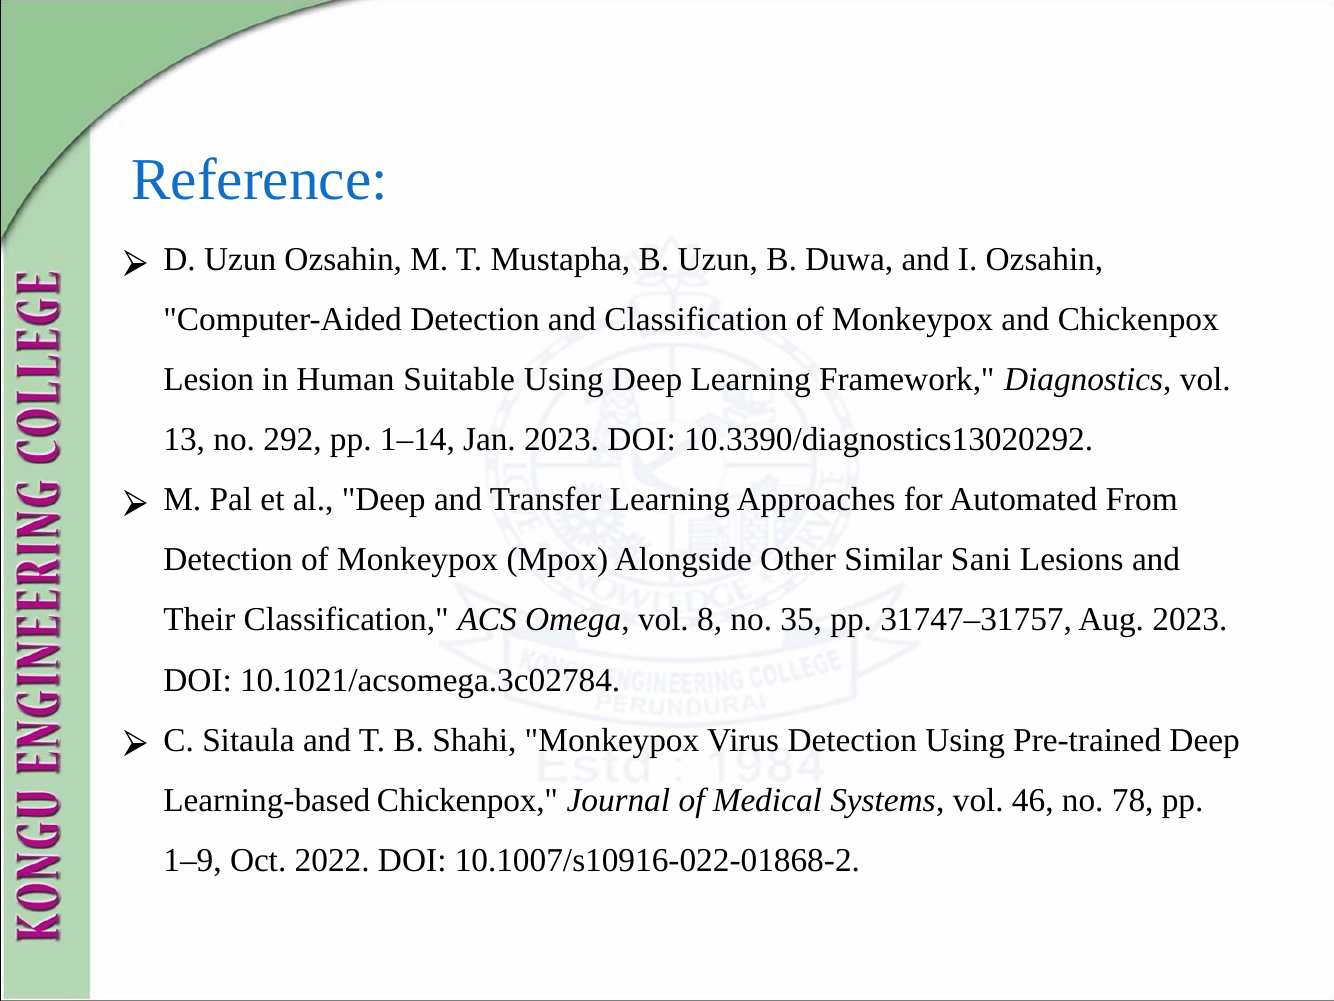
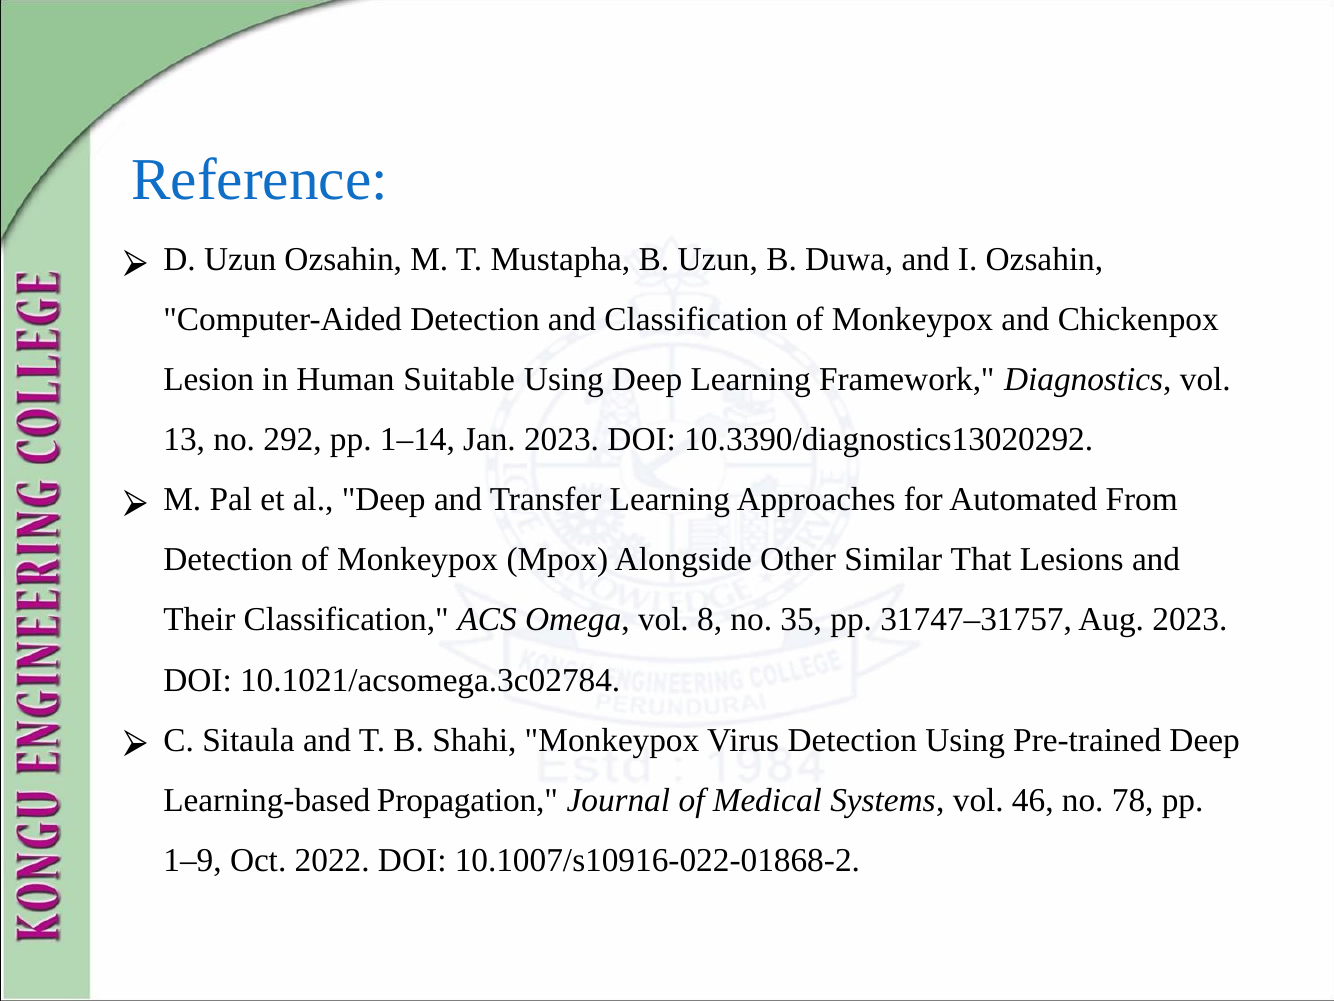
Sani: Sani -> That (981, 560)
Learning-based Chickenpox: Chickenpox -> Propagation (468, 800)
